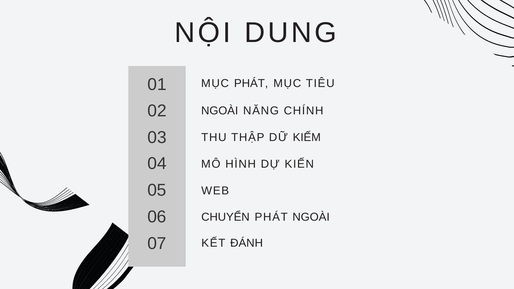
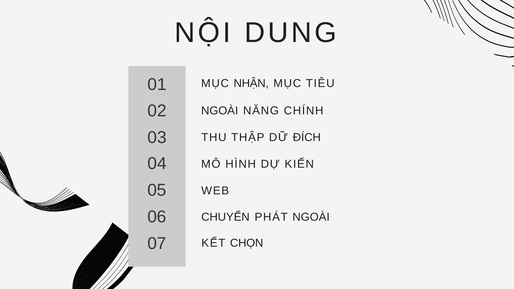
MỤC PHÁT: PHÁT -> NHẬN (251, 83)
KIẾM: KIẾM -> ĐÍCH (307, 138)
ĐÁNH: ĐÁNH -> CHỌN (247, 243)
